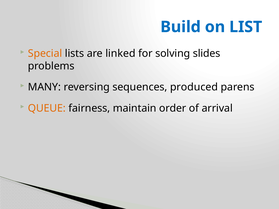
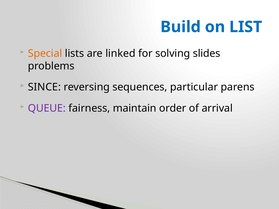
MANY: MANY -> SINCE (44, 87)
produced: produced -> particular (194, 87)
QUEUE colour: orange -> purple (47, 108)
